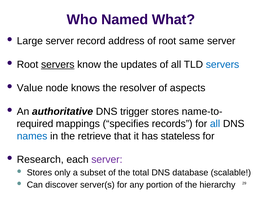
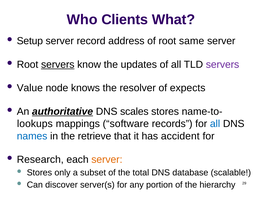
Named: Named -> Clients (125, 20)
Large: Large -> Setup (30, 41)
servers colour: blue -> purple (223, 64)
aspects: aspects -> expects (188, 88)
authoritative underline: none -> present (63, 111)
trigger: trigger -> scales (134, 111)
required: required -> lookups (35, 123)
specifies: specifies -> software (126, 123)
stateless: stateless -> accident (180, 136)
server colour: purple -> orange (107, 159)
